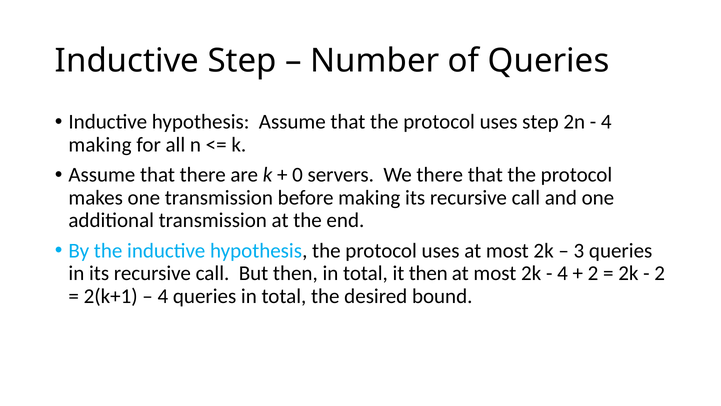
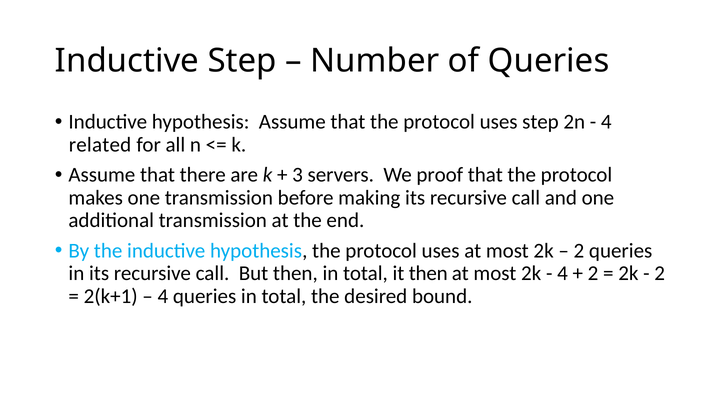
making: making -> related (100, 145)
0: 0 -> 3 (298, 175)
We there: there -> proof (440, 175)
3: 3 -> 2 (579, 251)
